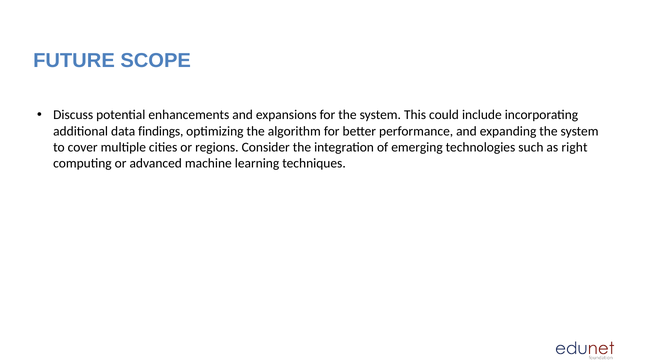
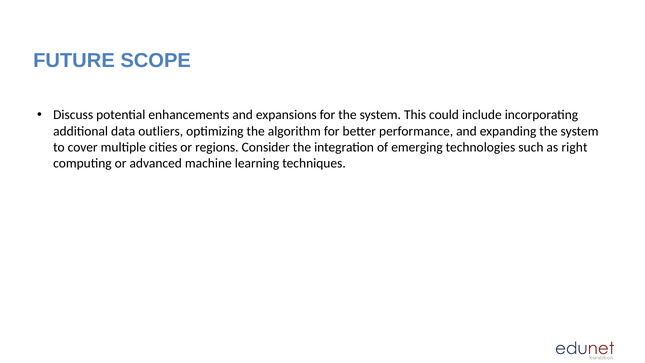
findings: findings -> outliers (161, 131)
